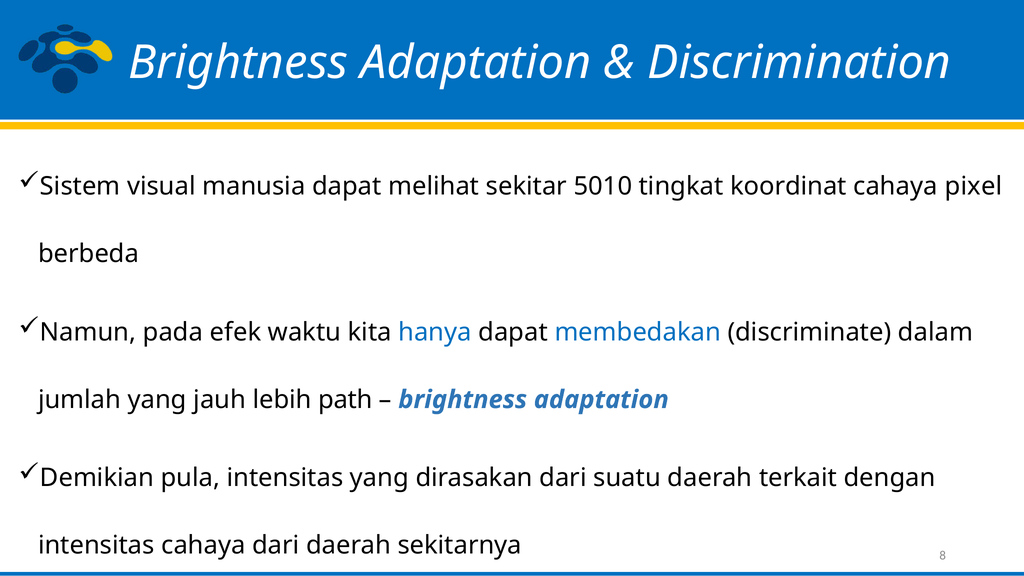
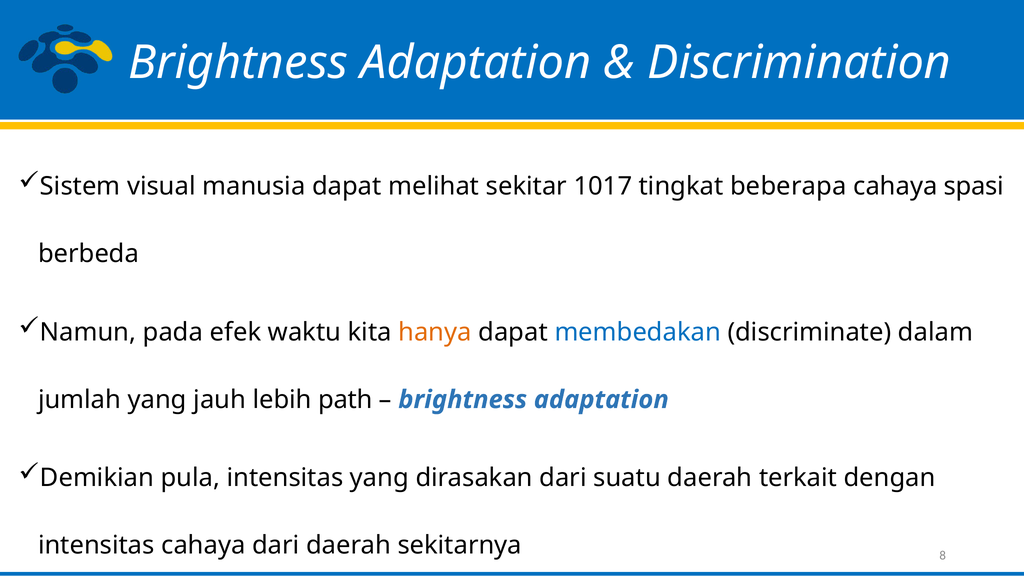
5010: 5010 -> 1017 (603, 186)
koordinat: koordinat -> beberapa (788, 186)
pixel: pixel -> spasi (974, 186)
hanya colour: blue -> orange (435, 332)
